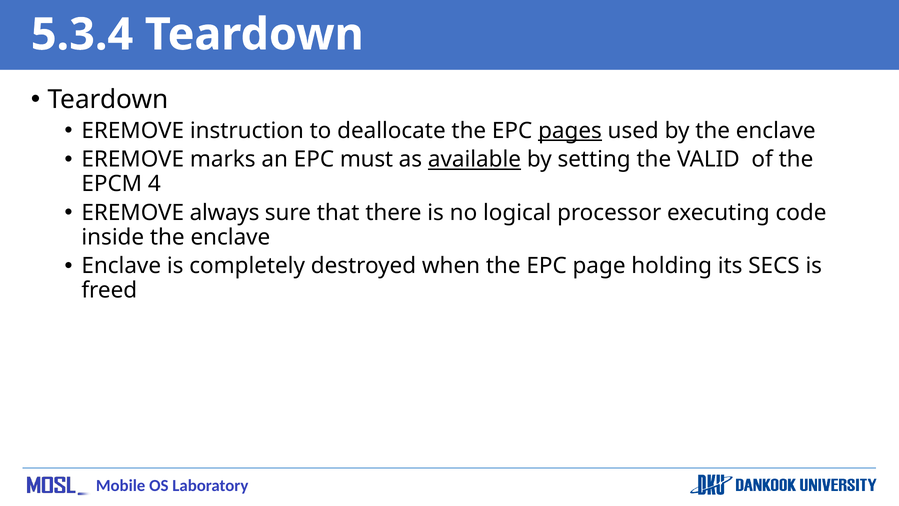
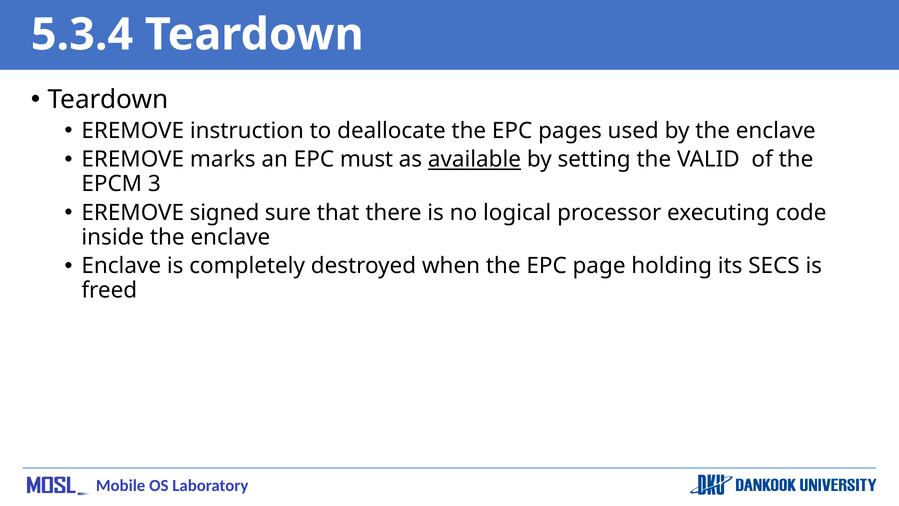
pages underline: present -> none (570, 131)
4: 4 -> 3 (154, 184)
always: always -> signed (225, 213)
